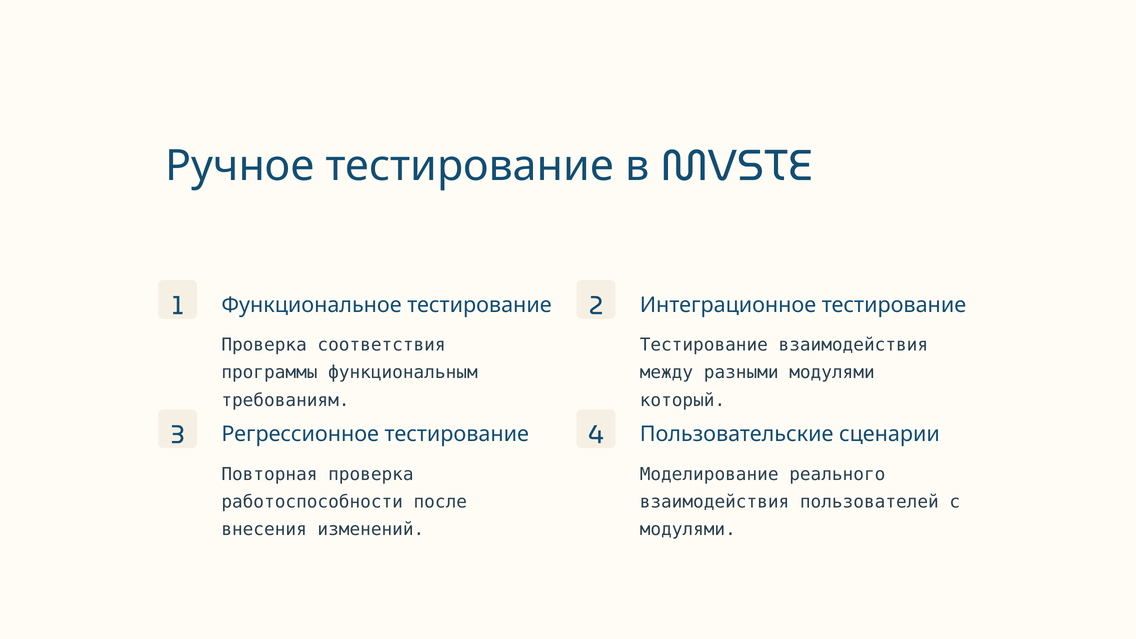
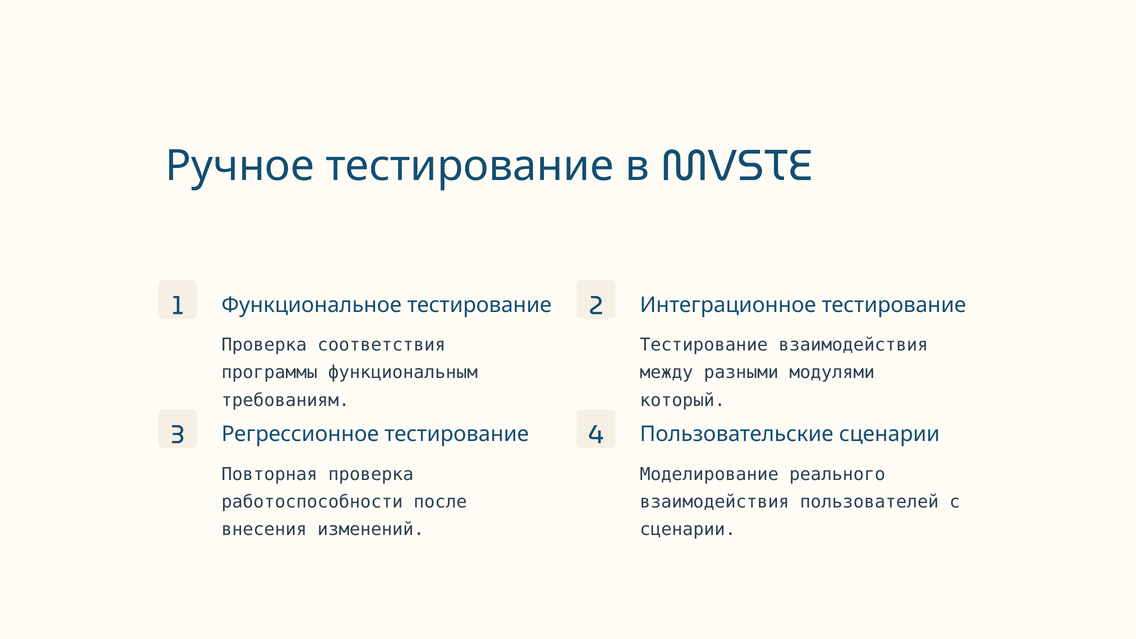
модулями: модулями -> сценарии (688, 529)
